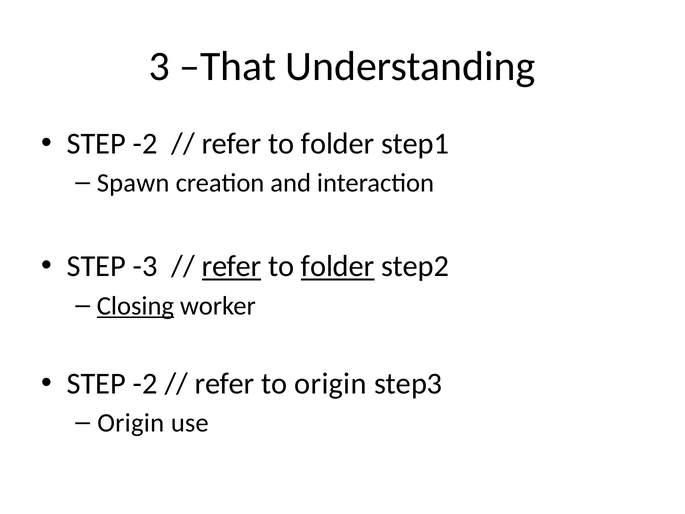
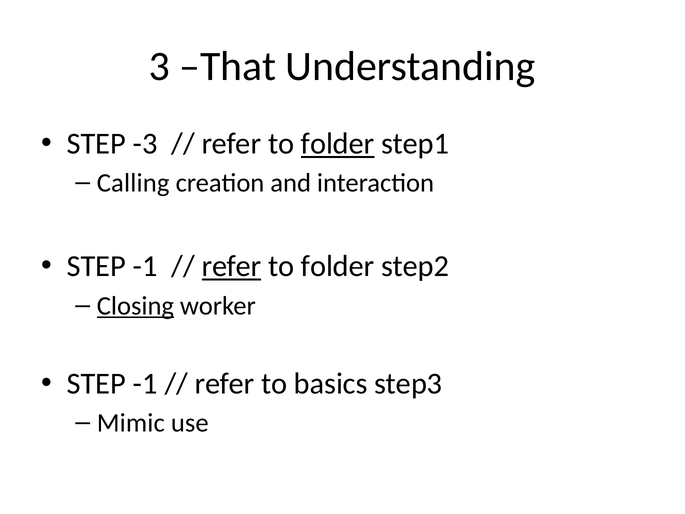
-2: -2 -> -3 (145, 144)
folder underline: none -> present (338, 144)
Spawn: Spawn -> Calling (133, 183)
-3: -3 -> -1 (145, 266)
folder underline: present -> none (338, 266)
-2: -2 -> -1 (145, 384)
to origin: origin -> basics (331, 384)
Origin: Origin -> Mimic (131, 423)
